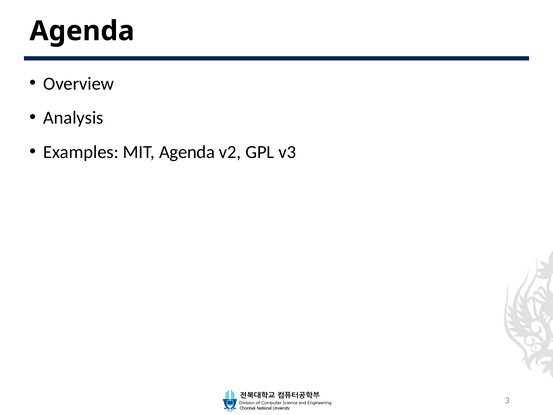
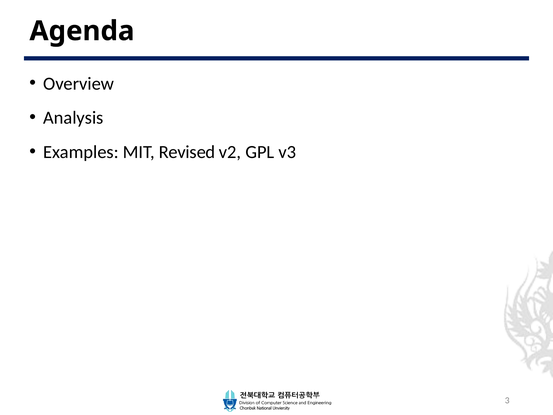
MIT Agenda: Agenda -> Revised (187, 152)
